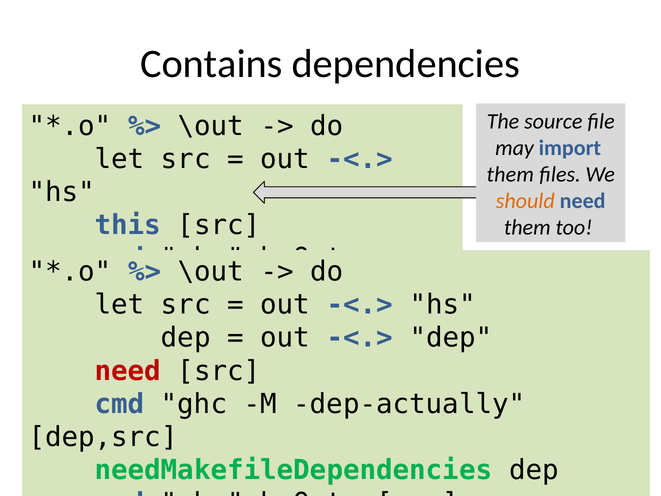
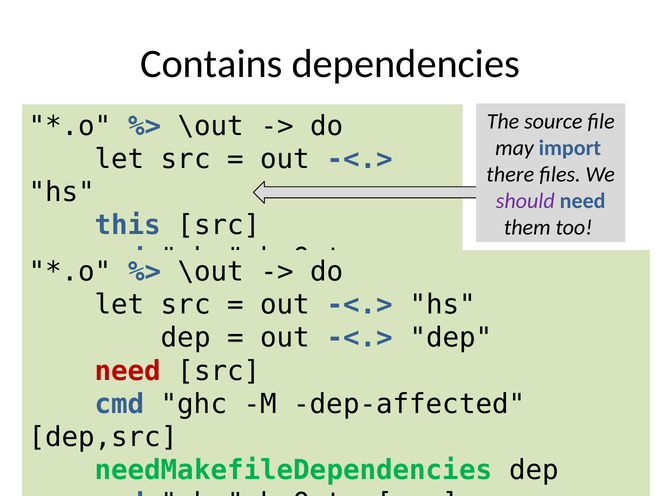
them: them -> there (510, 174)
should colour: orange -> purple (525, 201)
dep-actually: dep-actually -> dep-affected (409, 404)
